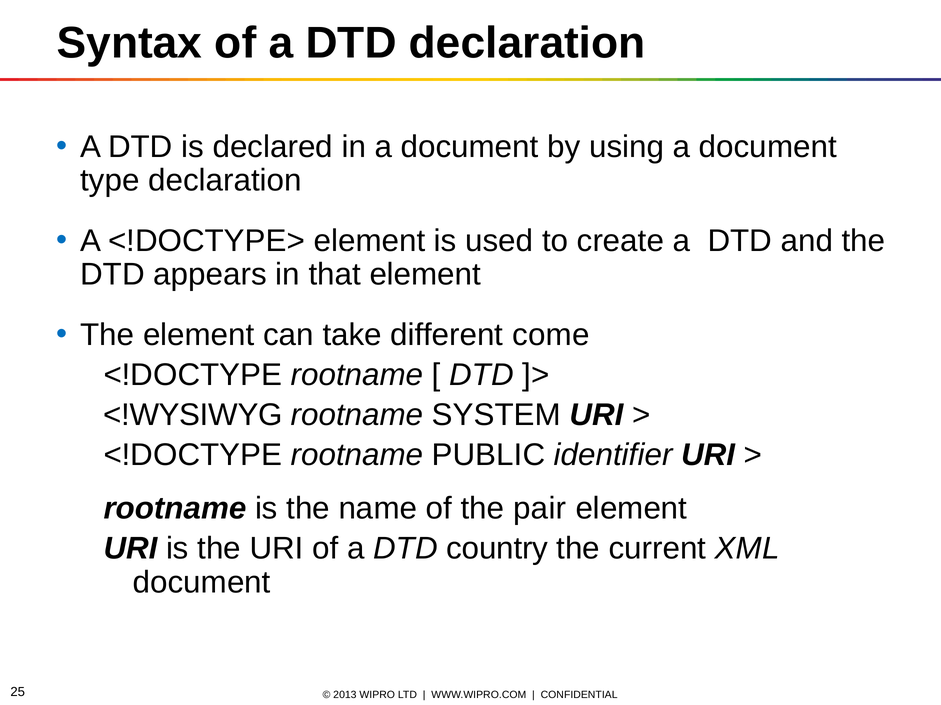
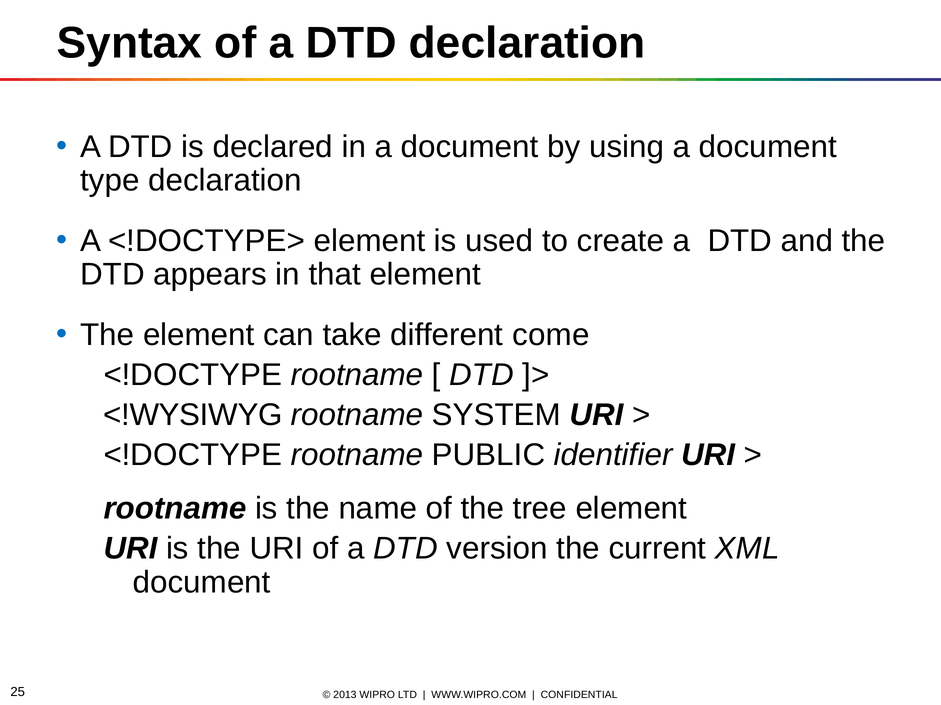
pair: pair -> tree (540, 509)
country: country -> version (497, 549)
